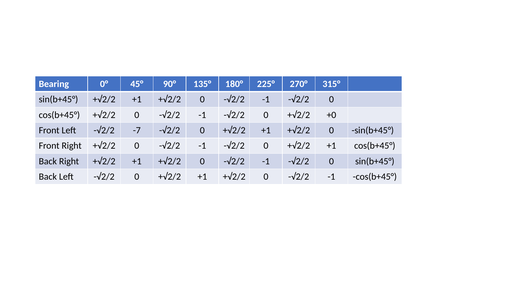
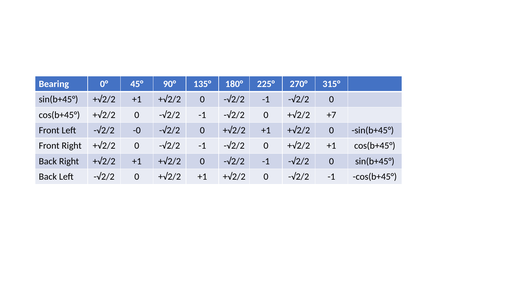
+0: +0 -> +7 (331, 115)
-7: -7 -> -0 (137, 131)
